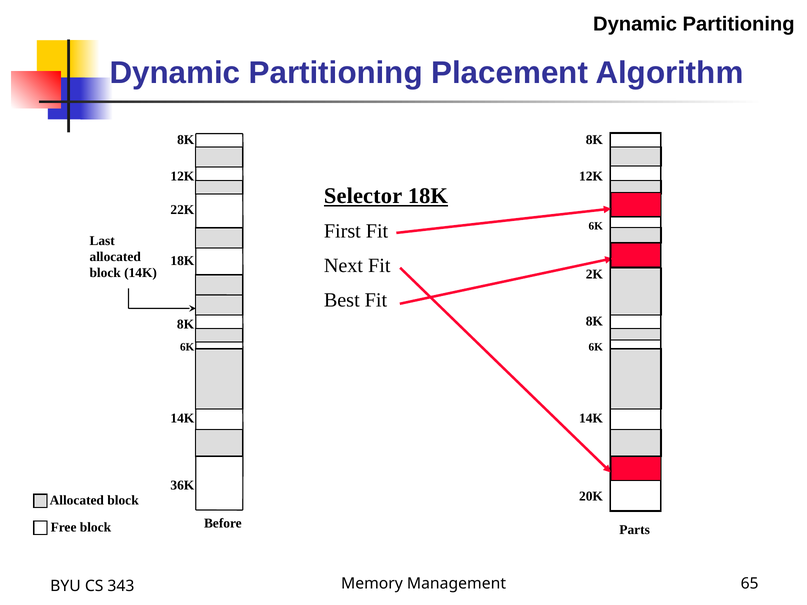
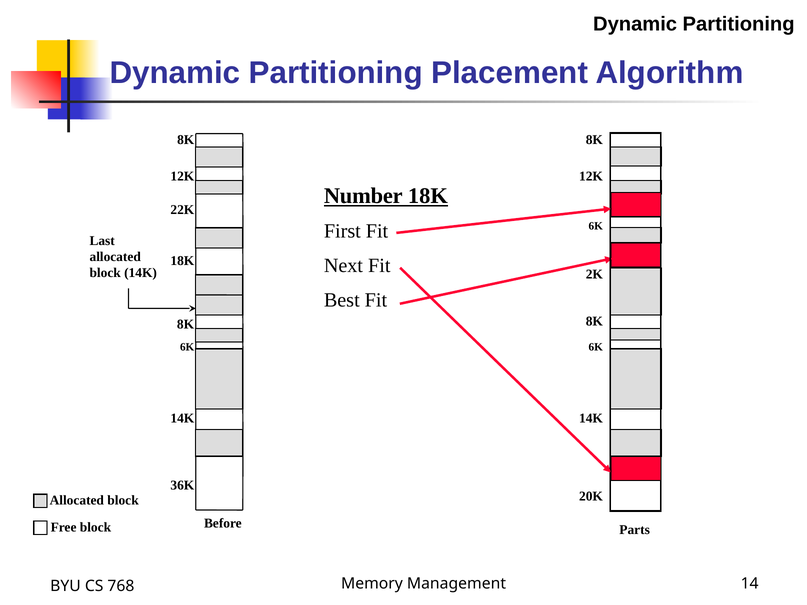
Selector: Selector -> Number (363, 196)
65: 65 -> 14 (750, 584)
343: 343 -> 768 (121, 586)
